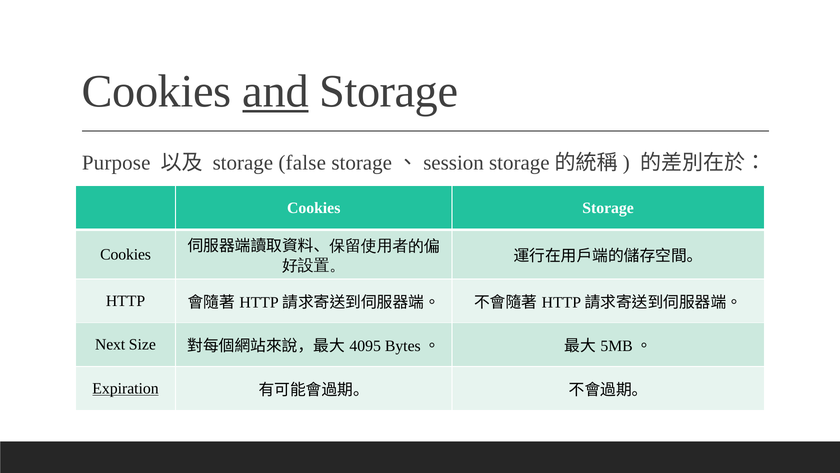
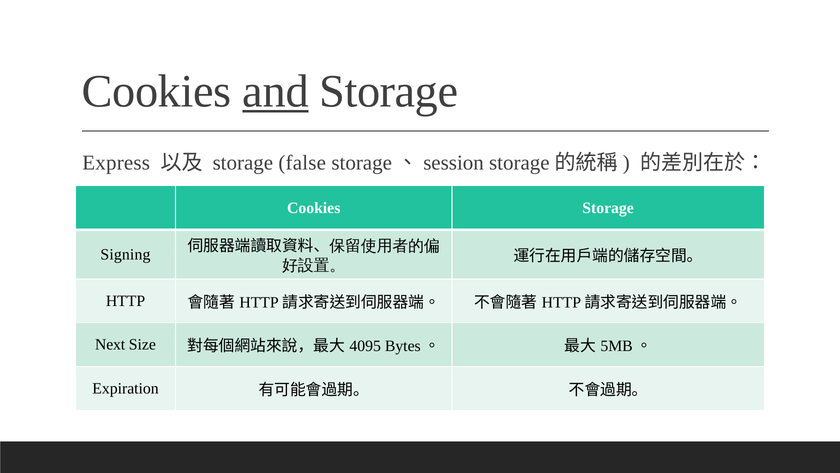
Purpose: Purpose -> Express (116, 162)
Cookies: Cookies -> Signing (125, 254)
Expiration underline: present -> none (126, 388)
